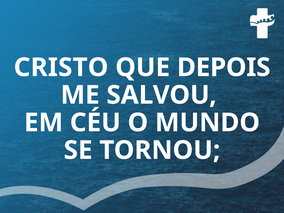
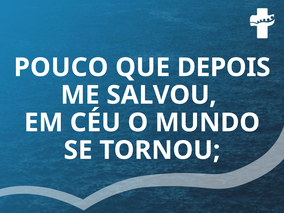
CRISTO: CRISTO -> POUCO (61, 67)
